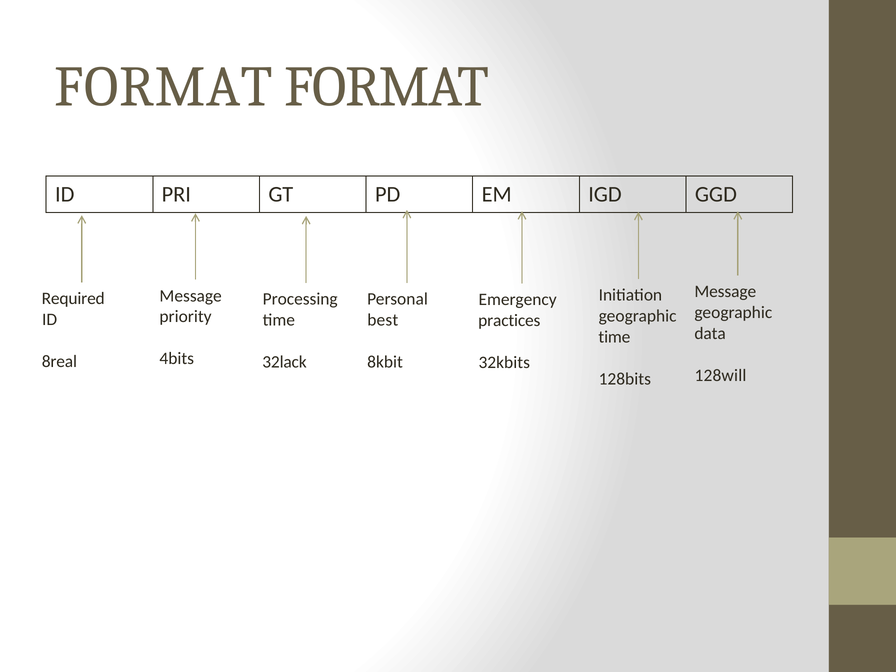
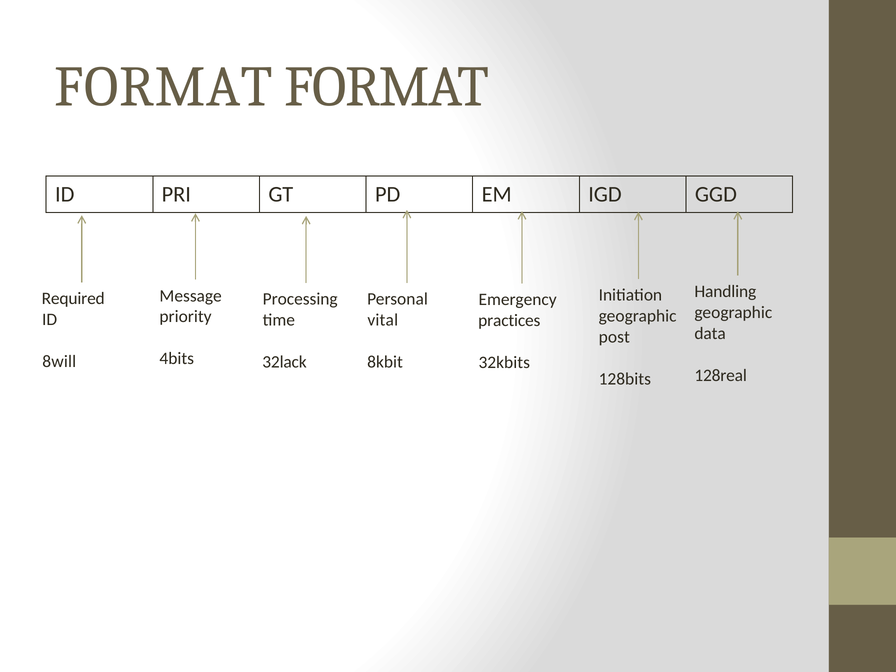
Message: Message -> Handling (725, 292)
best: best -> vital (383, 320)
time: time -> post (614, 337)
8real: 8real -> 8will (59, 361)
128will: 128will -> 128real (721, 375)
